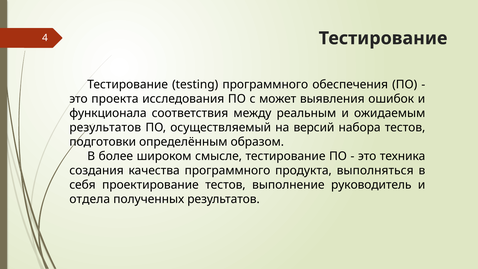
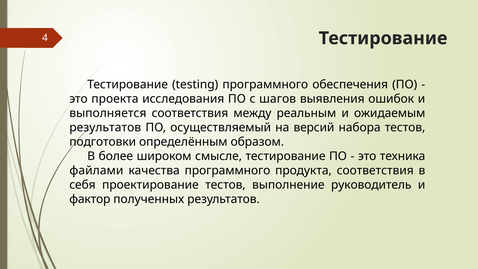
может: может -> шагов (278, 99)
функционала: функционала -> выполняется (108, 113)
создания: создания -> файлами (96, 170)
продукта выполняться: выполняться -> соответствия (375, 170)
отдела: отдела -> фактор (90, 199)
